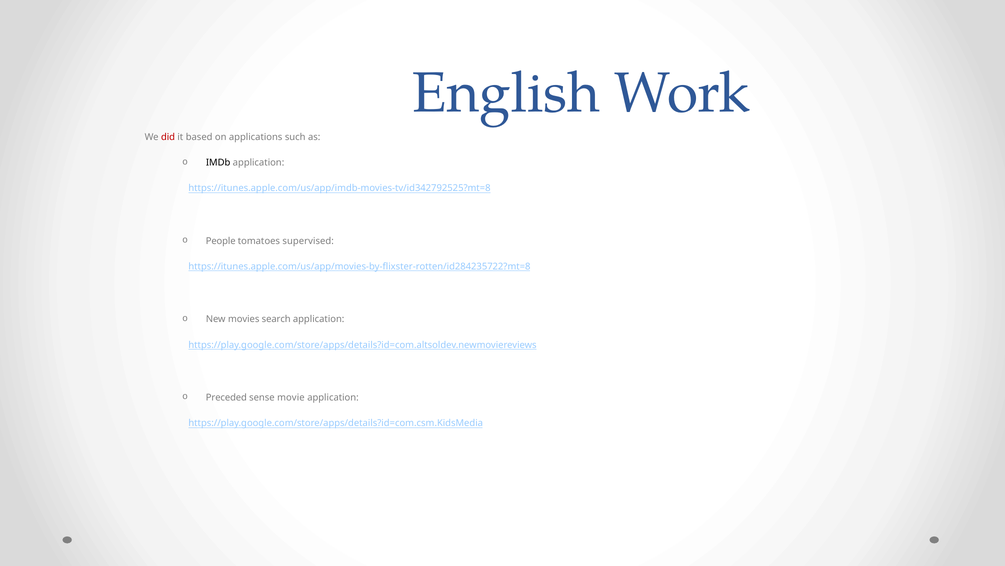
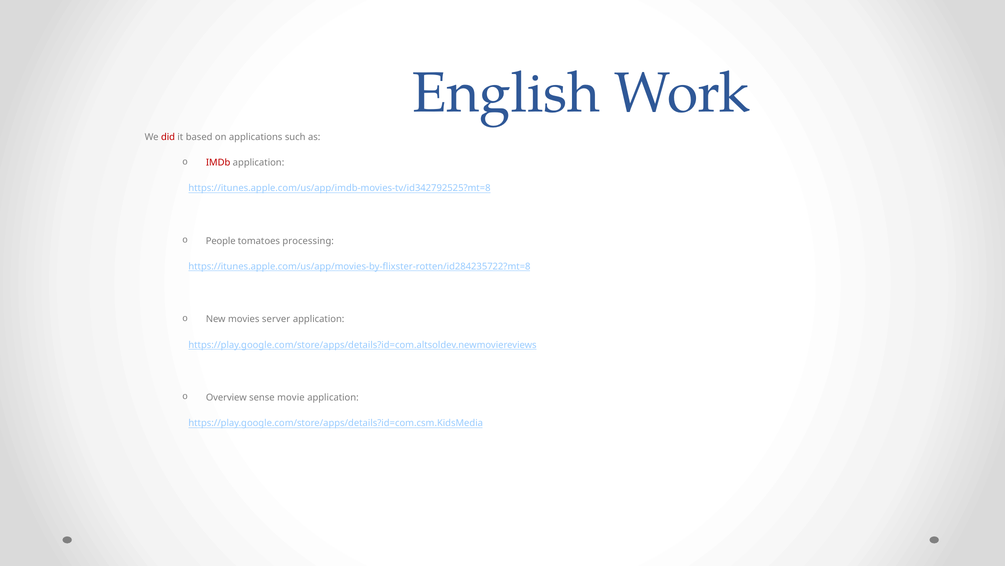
IMDb colour: black -> red (218, 163)
supervised: supervised -> processing (308, 241)
search: search -> server (276, 319)
Preceded: Preceded -> Overview (226, 397)
